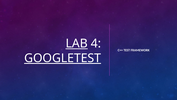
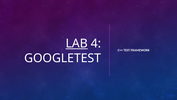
GOOGLETEST underline: present -> none (63, 58)
